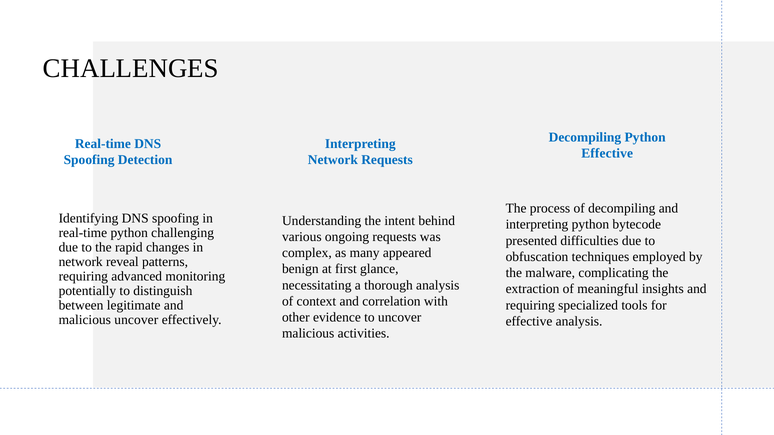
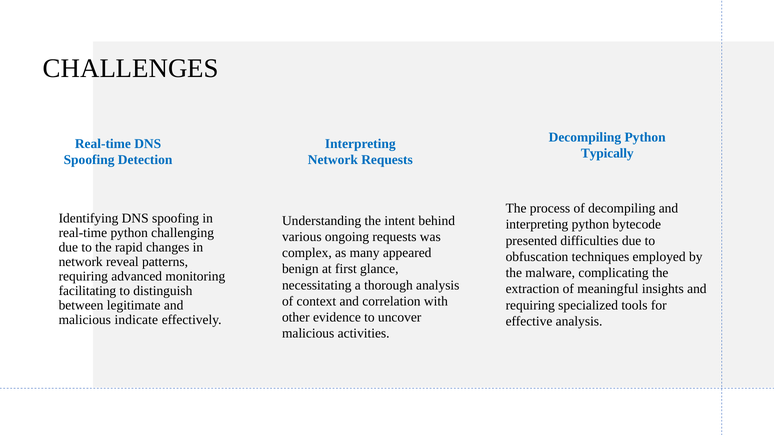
Effective: Effective -> Typically (607, 153)
potentially: potentially -> facilitating (87, 291)
malicious uncover: uncover -> indicate (136, 320)
